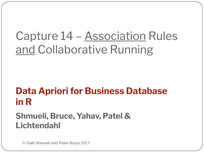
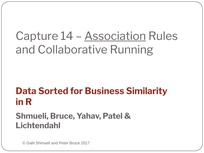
and underline: present -> none (25, 50)
Apriori: Apriori -> Sorted (53, 91)
Database: Database -> Similarity (147, 91)
